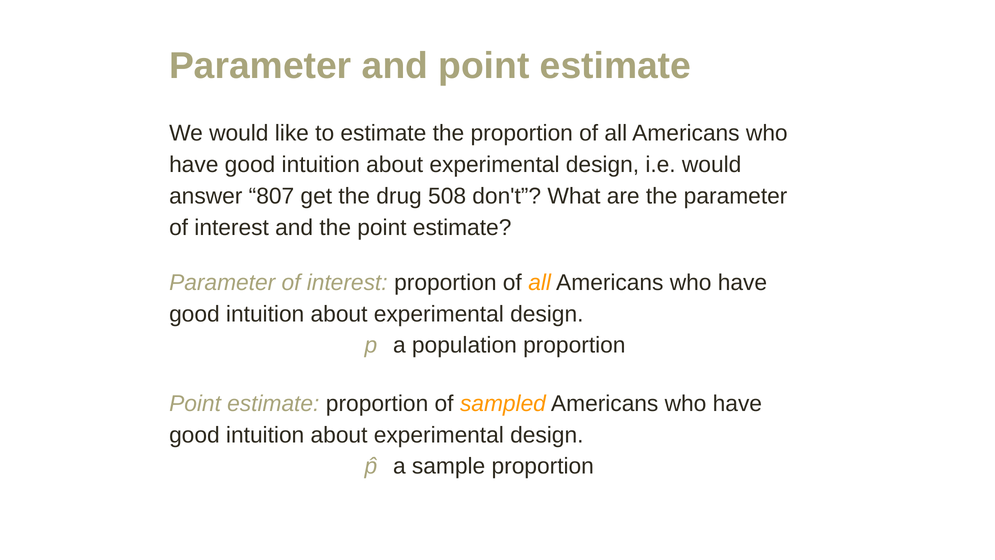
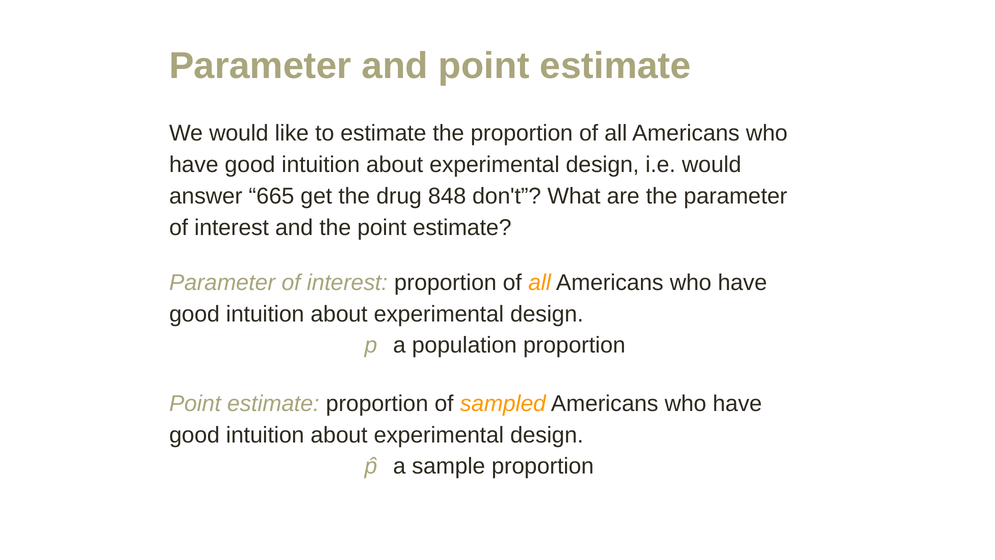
807: 807 -> 665 (271, 196)
508: 508 -> 848 (447, 196)
